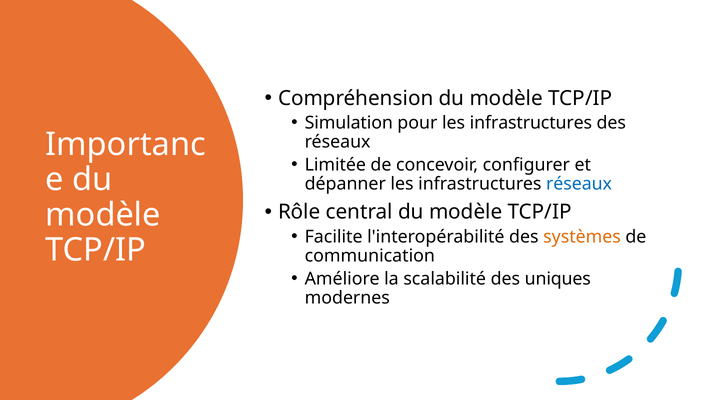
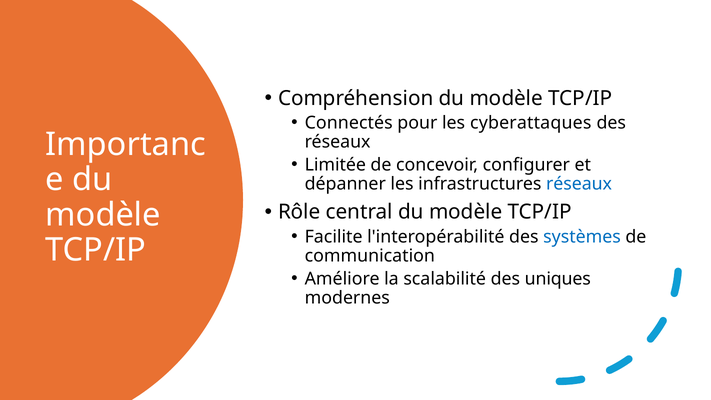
Simulation: Simulation -> Connectés (349, 123)
pour les infrastructures: infrastructures -> cyberattaques (531, 123)
systèmes colour: orange -> blue (582, 237)
